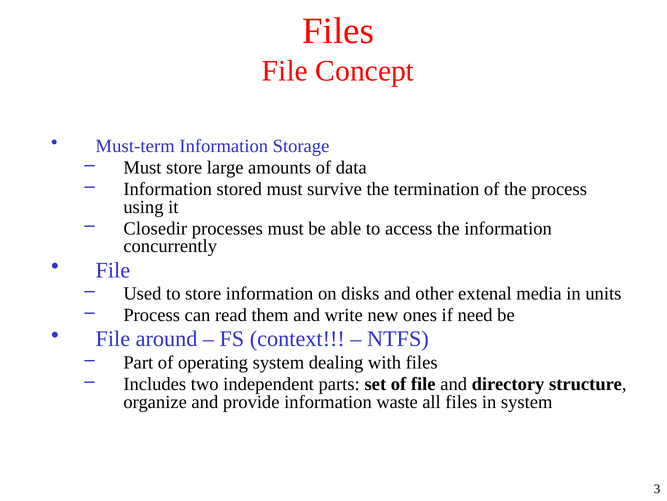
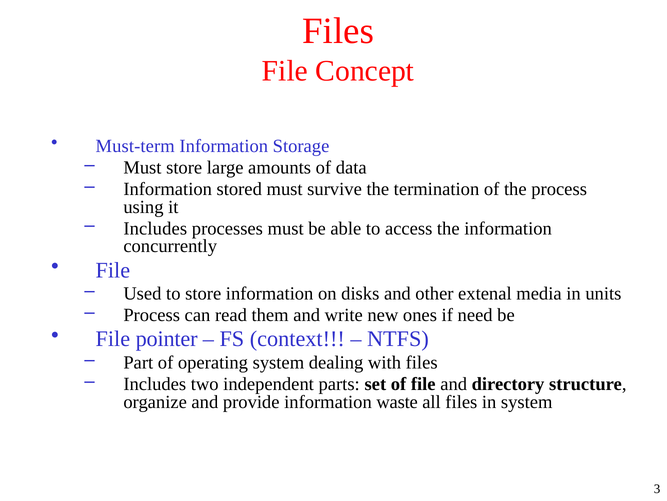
Closedir: Closedir -> Includes (155, 228)
around: around -> pointer (167, 339)
